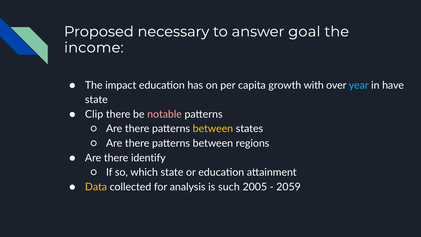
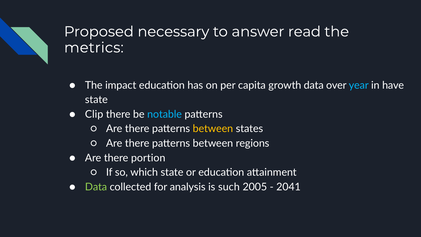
goal: goal -> read (304, 32)
income: income -> metrics (94, 48)
growth with: with -> data (314, 85)
notable colour: pink -> light blue (165, 114)
identify: identify -> portion (148, 158)
Data colour: yellow -> light green (96, 187)
2059: 2059 -> 2041 (289, 187)
